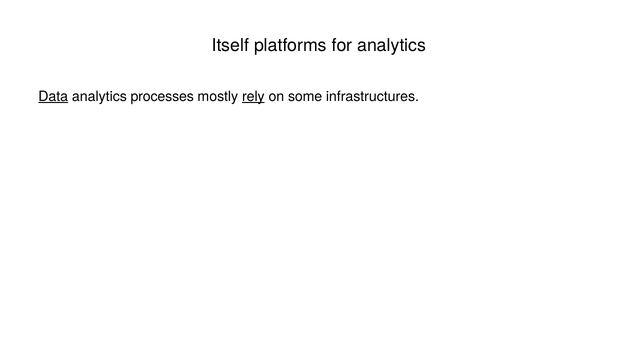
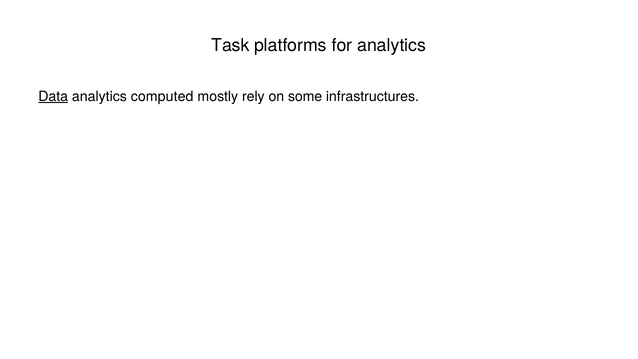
Itself: Itself -> Task (230, 45)
processes: processes -> computed (162, 96)
rely underline: present -> none (253, 96)
